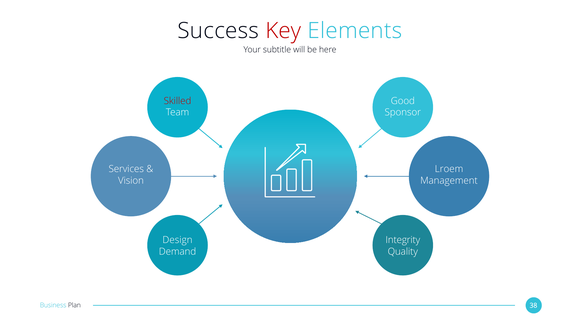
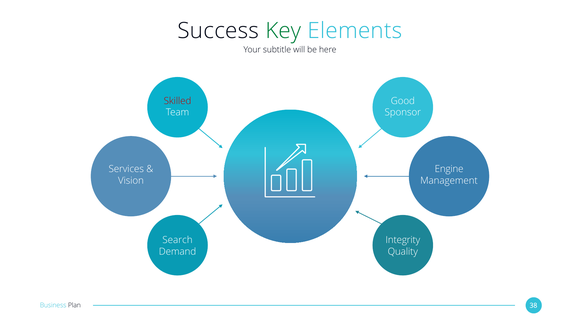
Key colour: red -> green (283, 31)
Lroem: Lroem -> Engine (449, 169)
Design: Design -> Search (177, 240)
